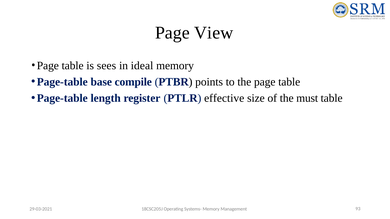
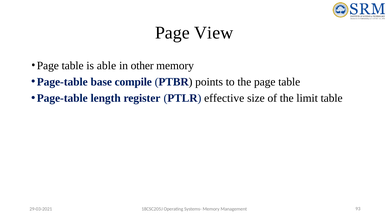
sees: sees -> able (106, 66)
ideal: ideal -> other (142, 66)
must: must -> limit (307, 98)
